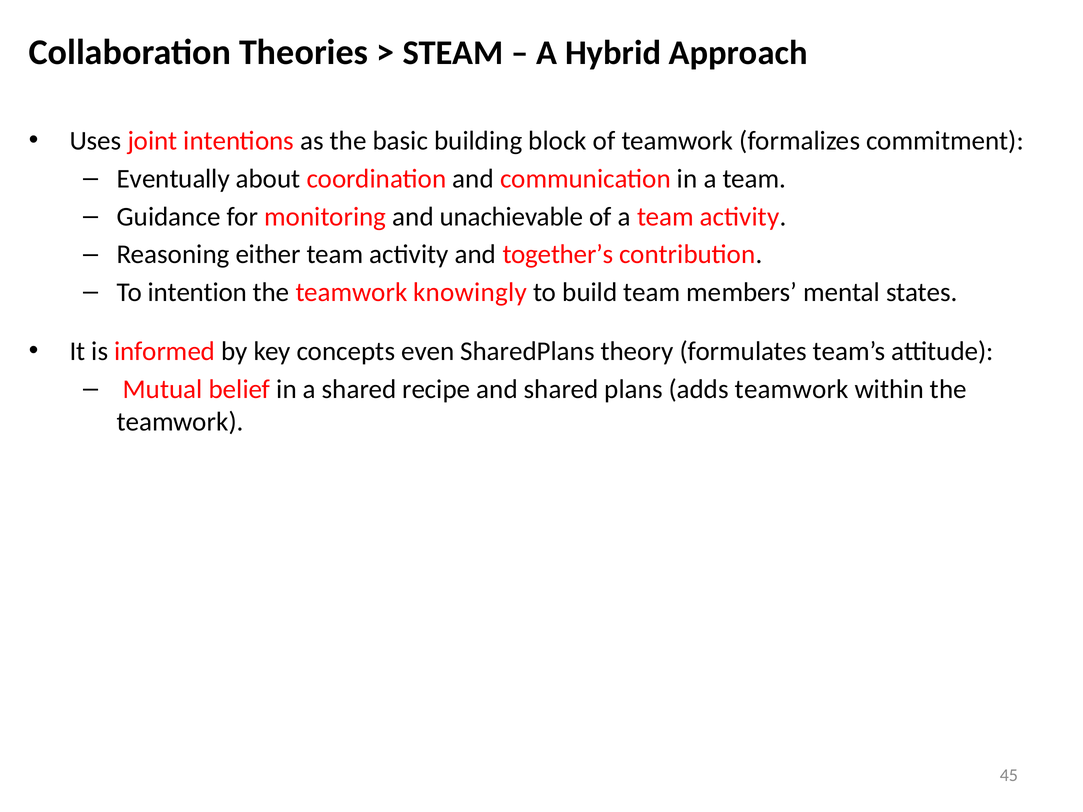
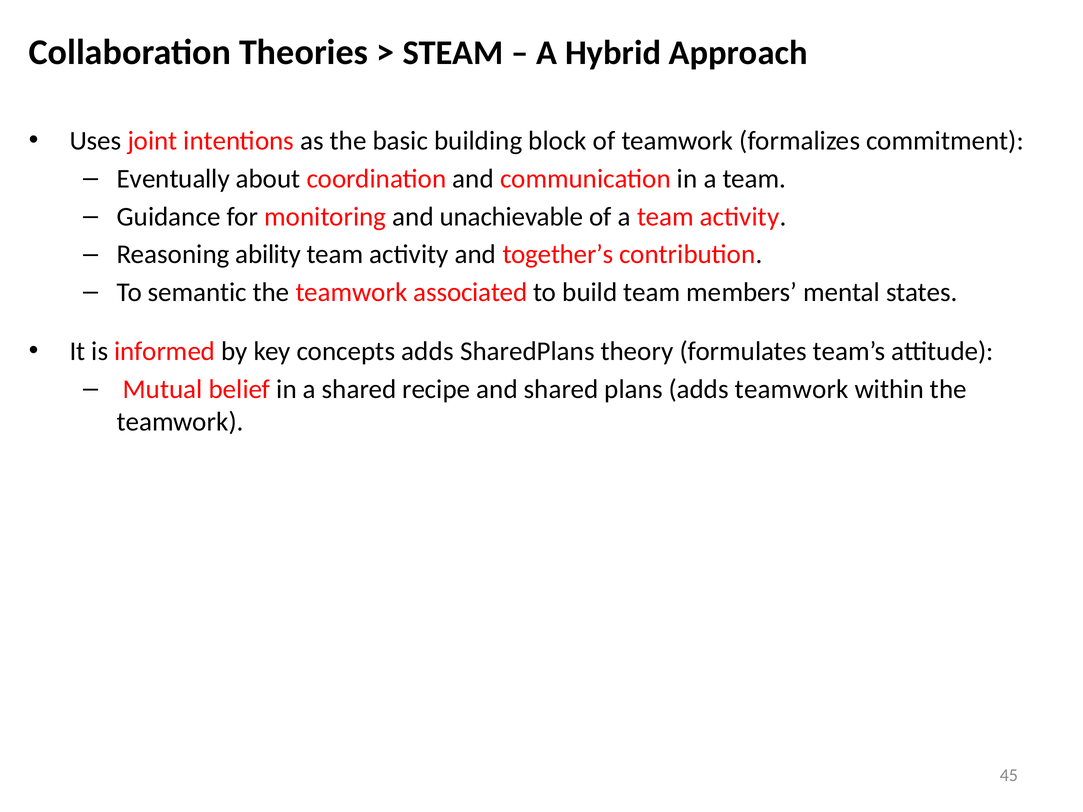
either: either -> ability (268, 255)
intention: intention -> semantic (197, 293)
knowingly: knowingly -> associated (470, 293)
concepts even: even -> adds (428, 352)
